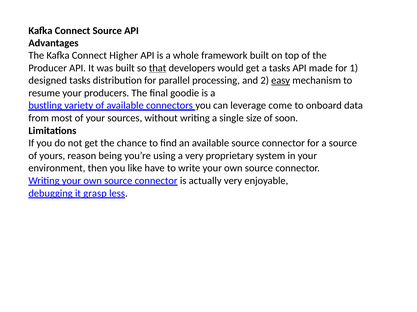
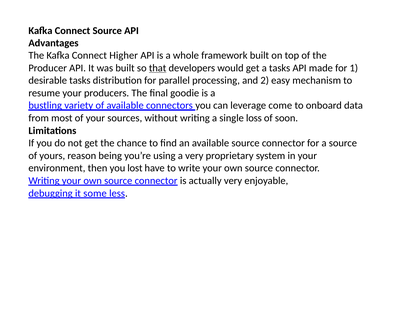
designed: designed -> desirable (48, 81)
easy underline: present -> none (281, 81)
size: size -> loss (254, 118)
like: like -> lost (135, 168)
grasp: grasp -> some (95, 194)
